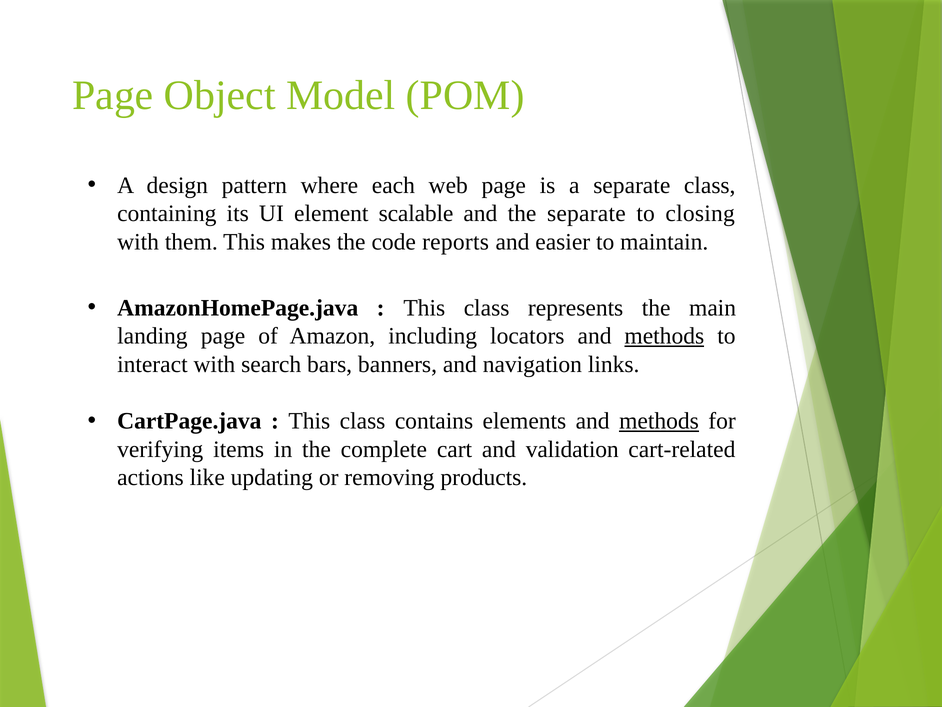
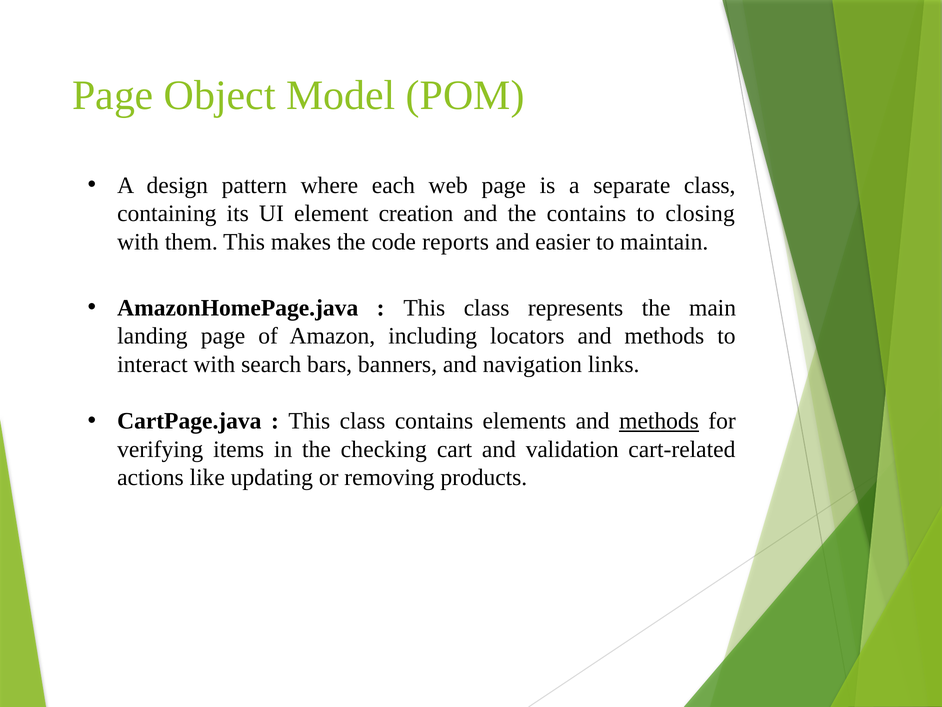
scalable: scalable -> creation (416, 213)
the separate: separate -> contains (586, 213)
methods underline: present -> none (664, 336)
complete: complete -> checking (384, 449)
